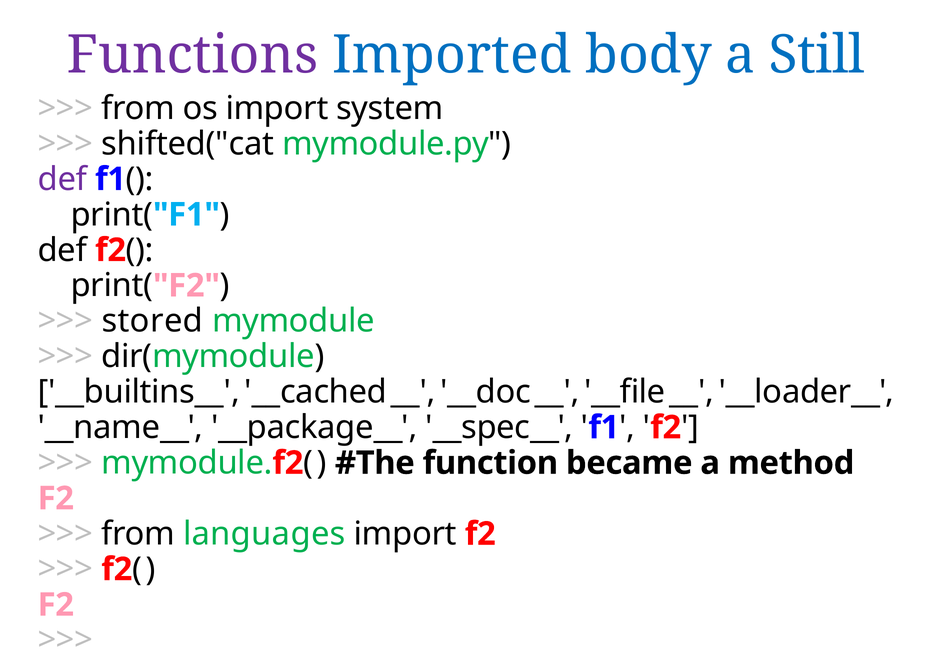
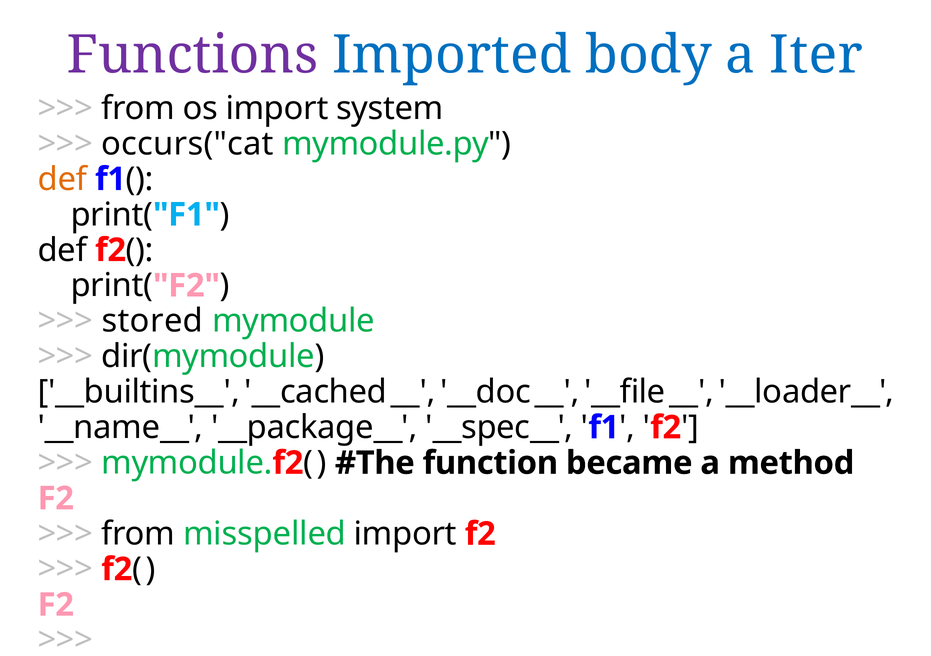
Still: Still -> Iter (816, 55)
shifted("cat: shifted("cat -> occurs("cat (187, 144)
def colour: purple -> orange (62, 179)
languages: languages -> misspelled (265, 534)
